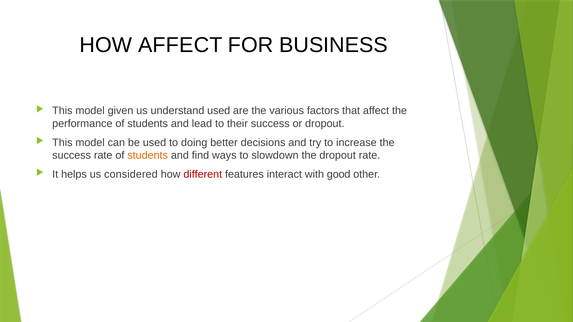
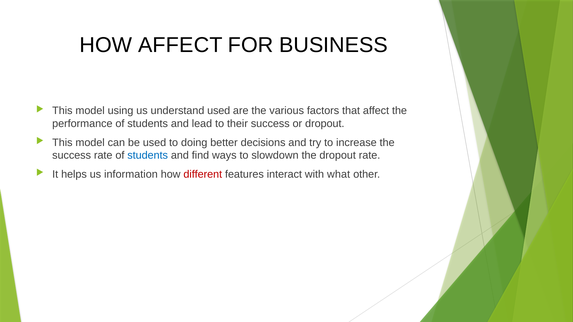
given: given -> using (121, 111)
students colour: orange -> blue (148, 156)
considered: considered -> information (131, 174)
good: good -> what (339, 174)
